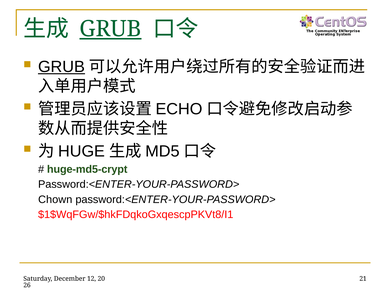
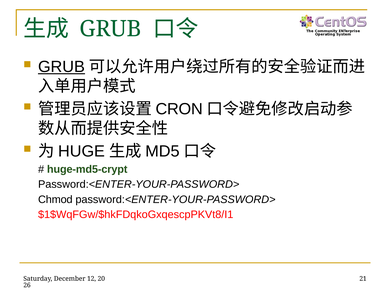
GRUB underline: present -> none (110, 29)
ECHO: ECHO -> CRON (179, 109)
Chown: Chown -> Chmod (55, 200)
